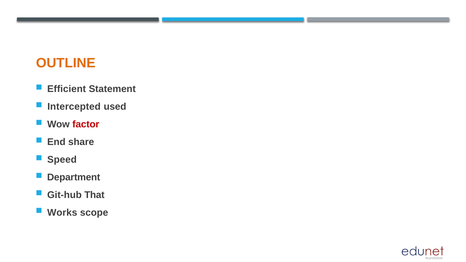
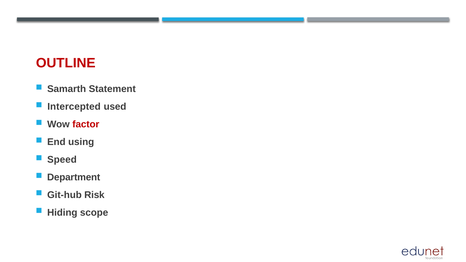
OUTLINE colour: orange -> red (66, 63)
Efficient: Efficient -> Samarth (67, 89)
share: share -> using (81, 142)
That: That -> Risk (94, 195)
Works: Works -> Hiding (62, 213)
